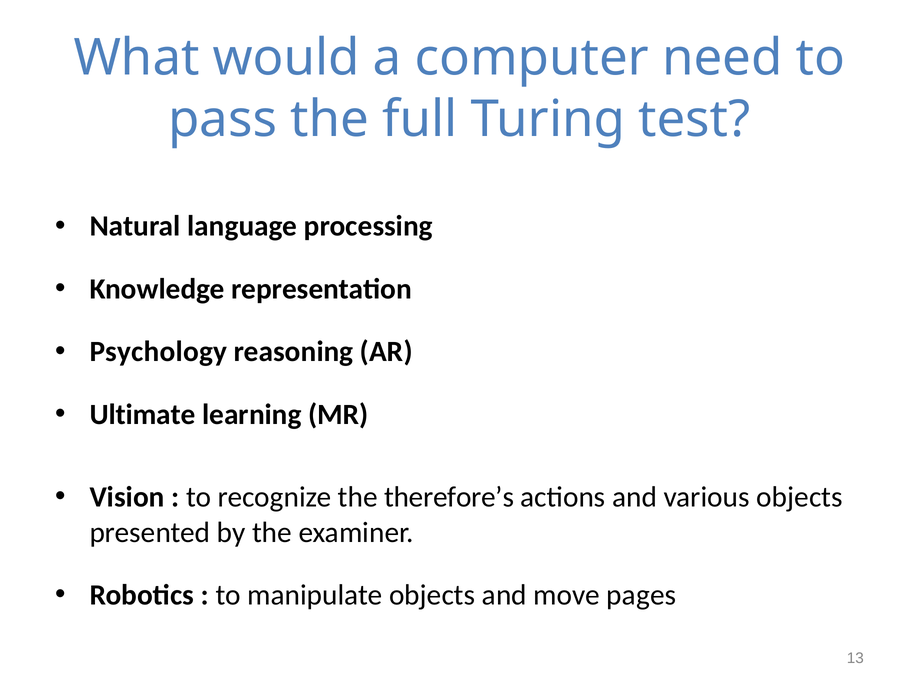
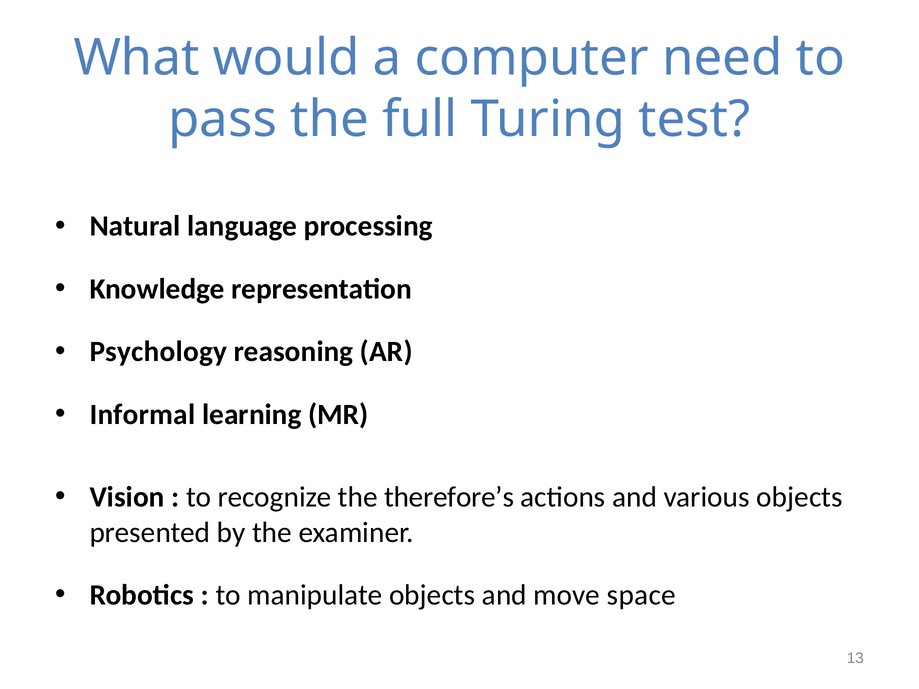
Ultimate: Ultimate -> Informal (142, 415)
pages: pages -> space (641, 595)
